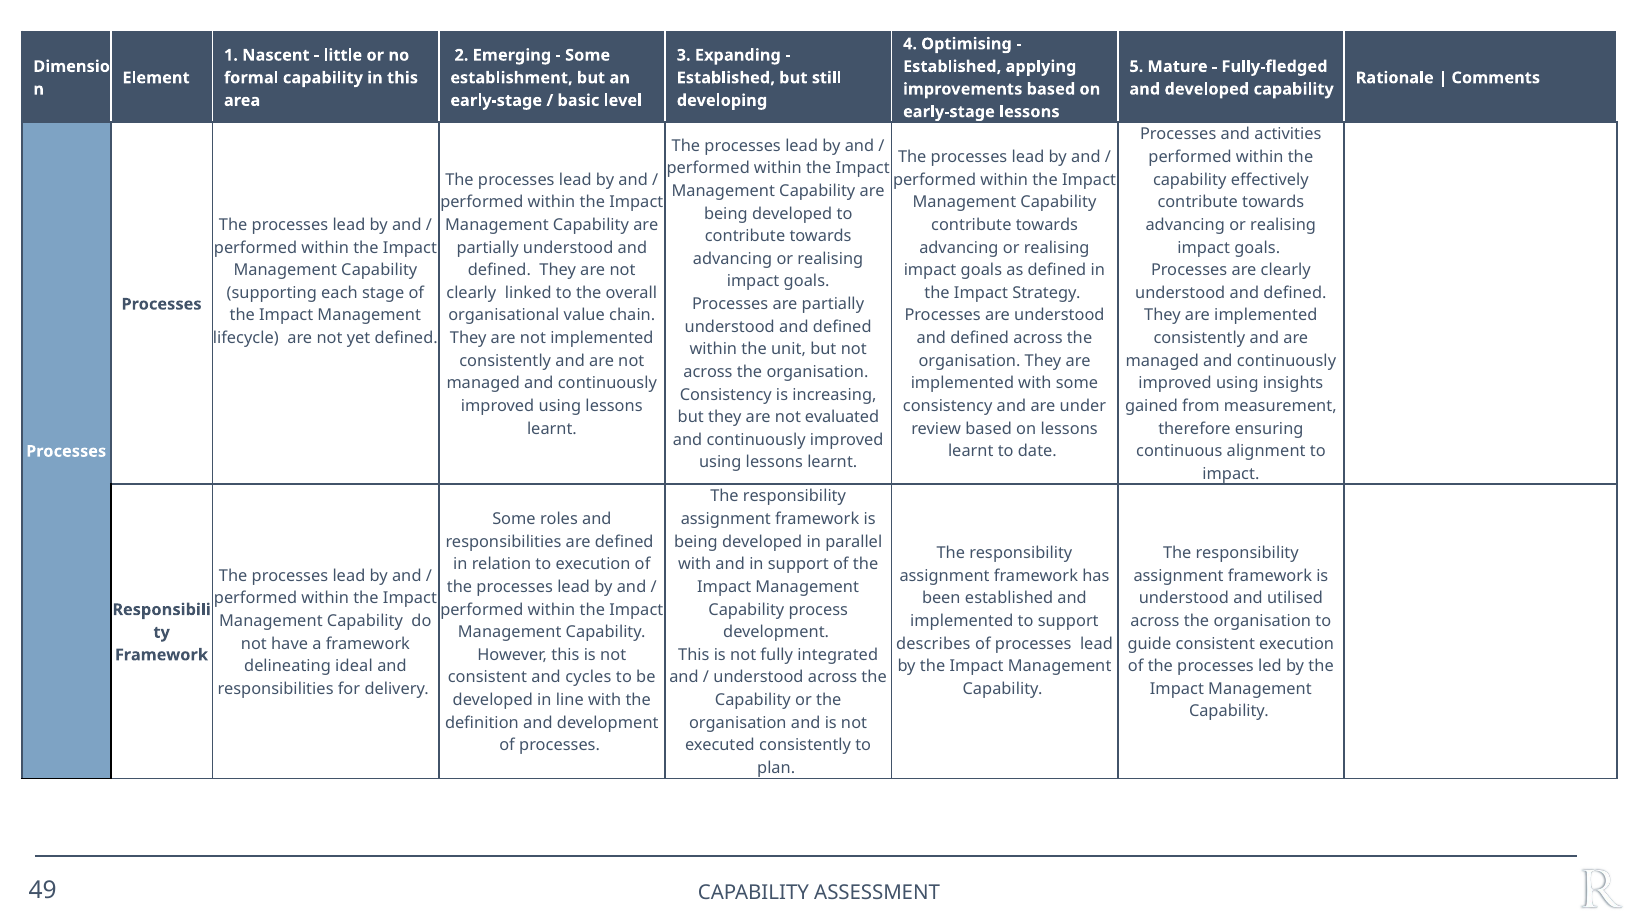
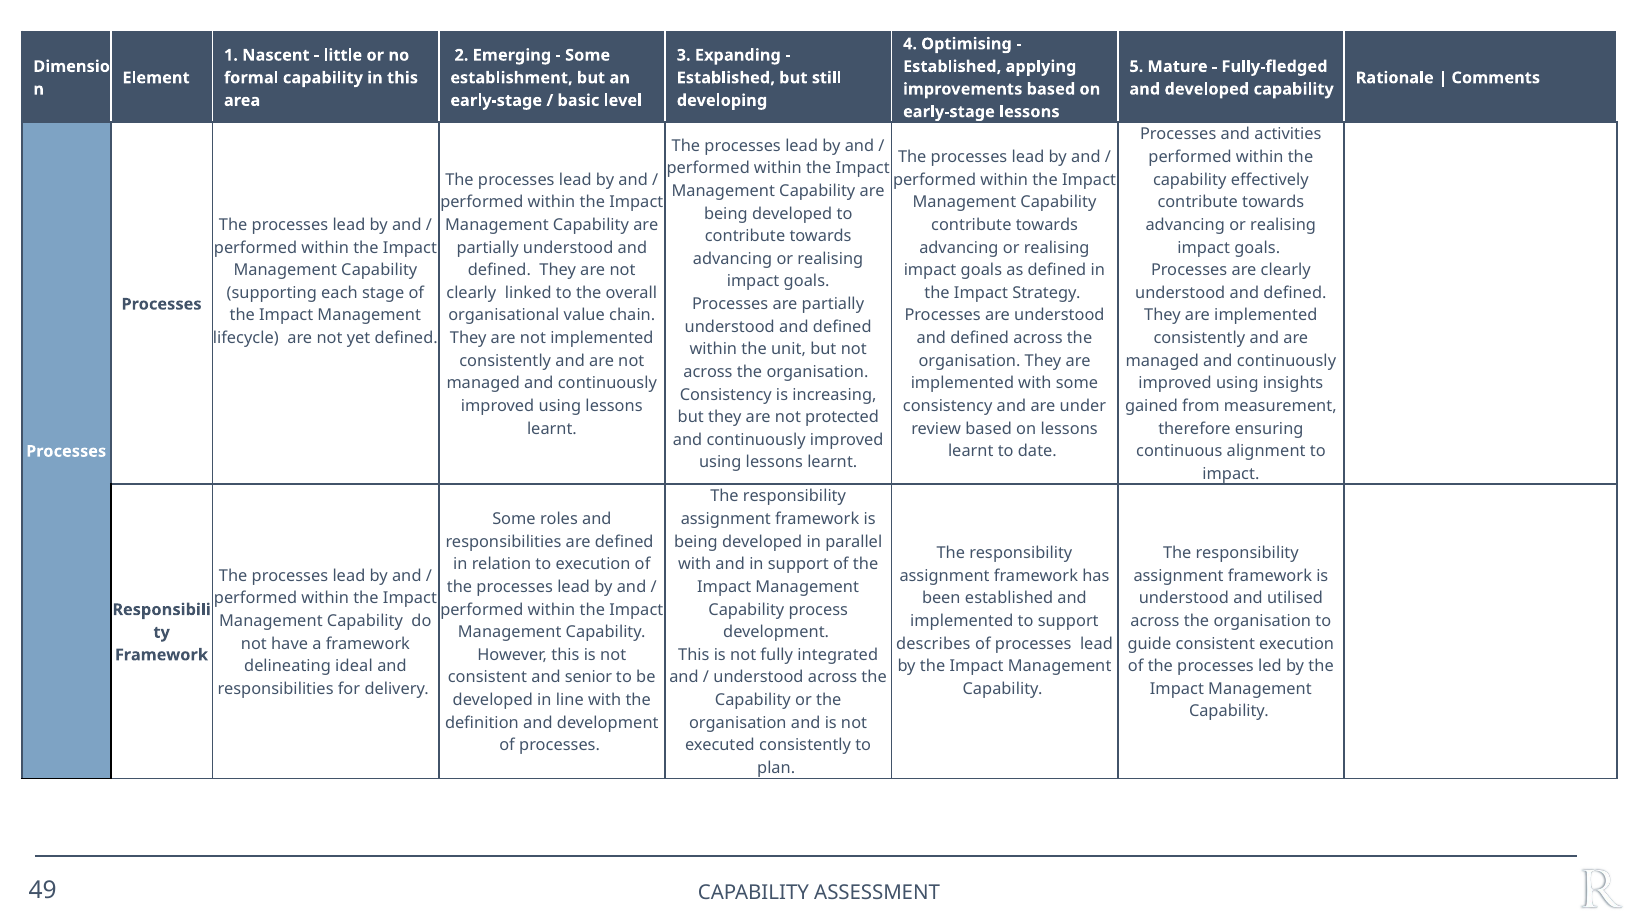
evaluated: evaluated -> protected (842, 417)
cycles: cycles -> senior (589, 678)
